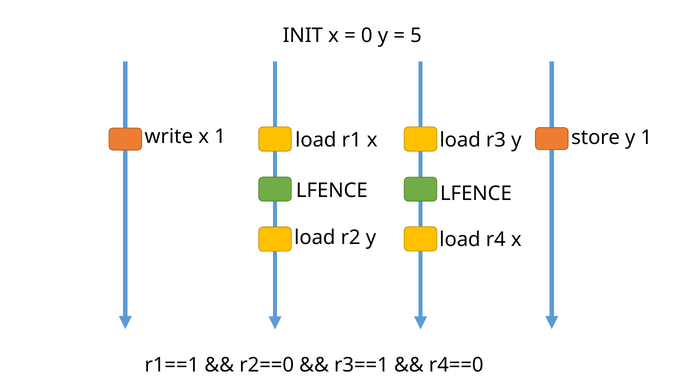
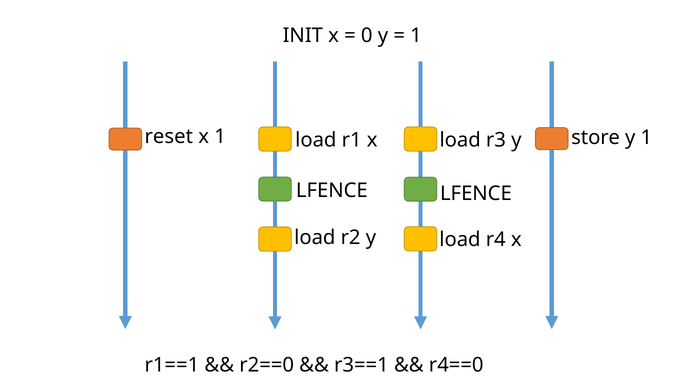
5: 5 -> 1 (416, 36)
write: write -> reset (169, 136)
